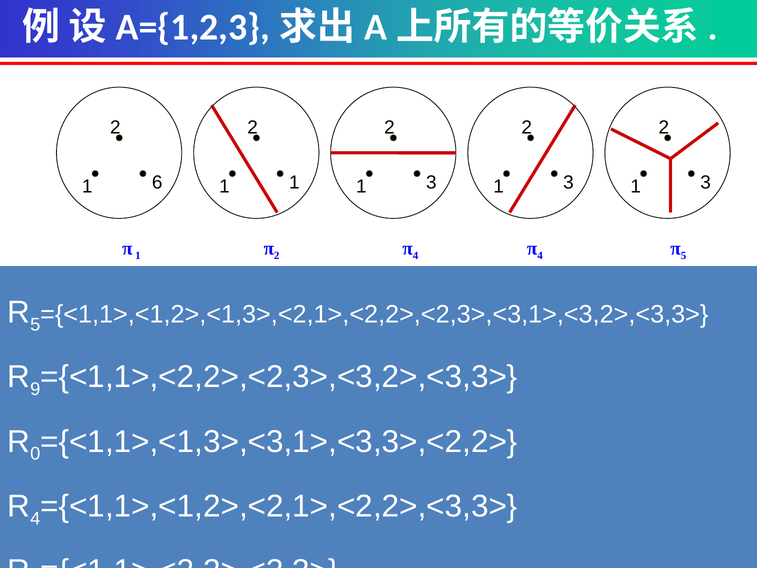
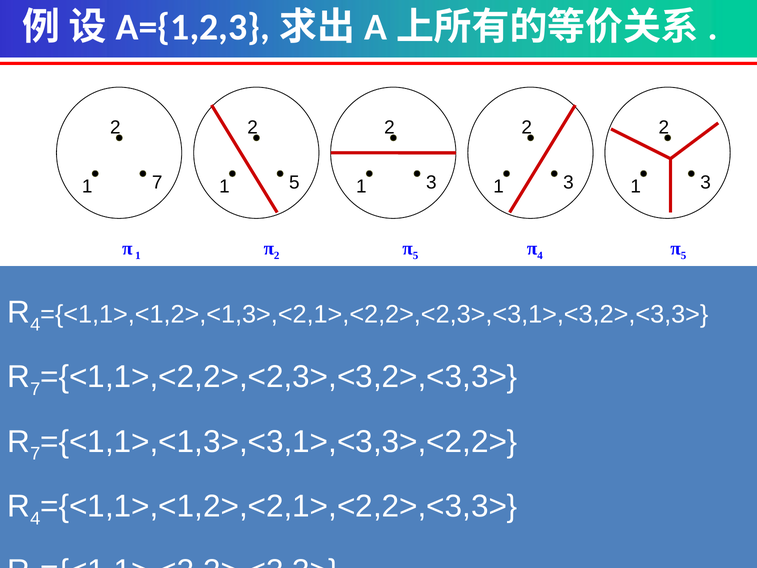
1 6: 6 -> 7 (157, 183)
1: 1 -> 5 (294, 183)
2 π 4: 4 -> 5 (416, 256)
5: 5 -> 4 (35, 325)
9: 9 -> 7 (35, 389)
0: 0 -> 7 (35, 454)
